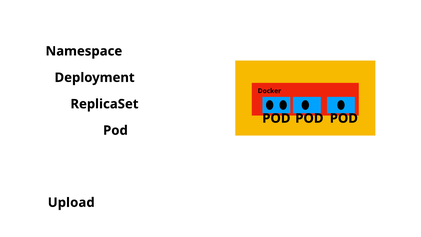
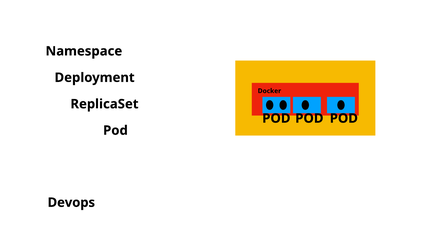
Upload: Upload -> Devops (71, 202)
